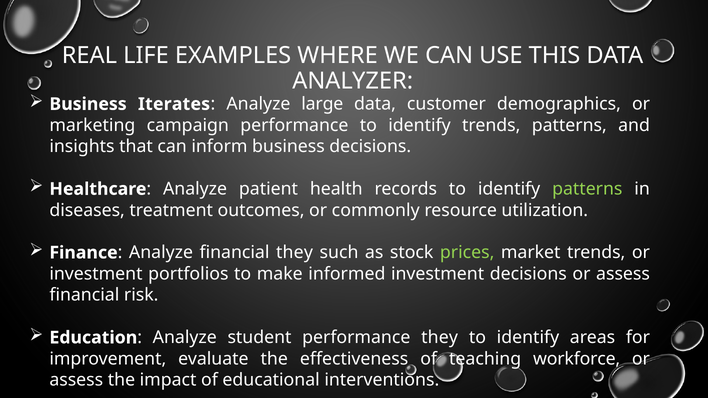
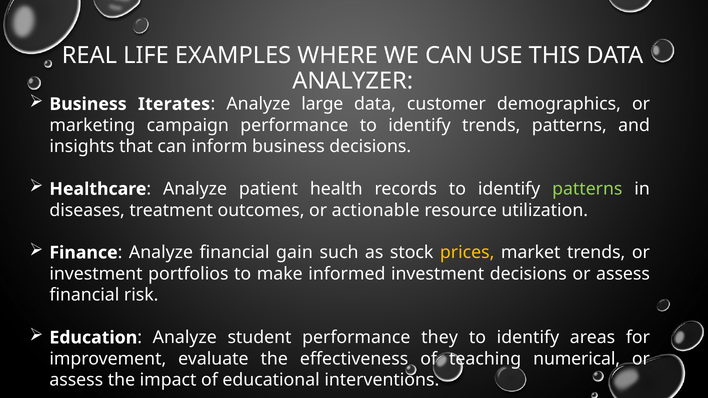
commonly: commonly -> actionable (376, 210)
financial they: they -> gain (294, 253)
prices colour: light green -> yellow (467, 253)
workforce: workforce -> numerical (577, 359)
